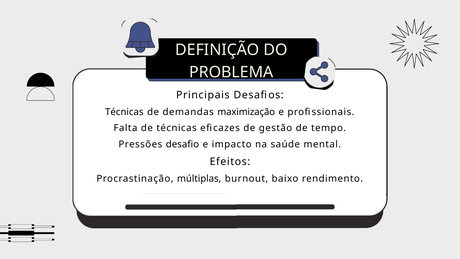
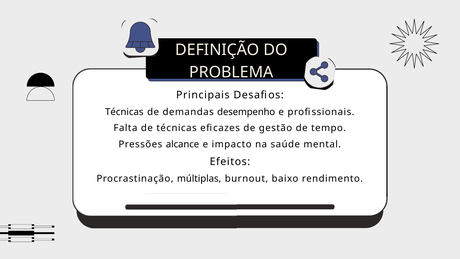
maximização: maximização -> desempenho (246, 112)
desafio: desafio -> alcance (183, 144)
